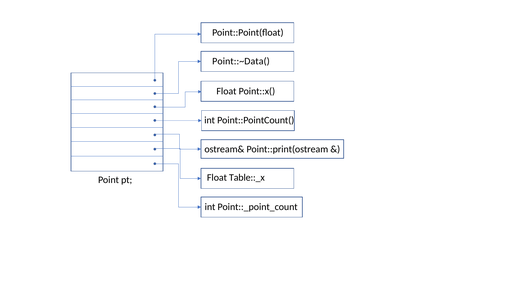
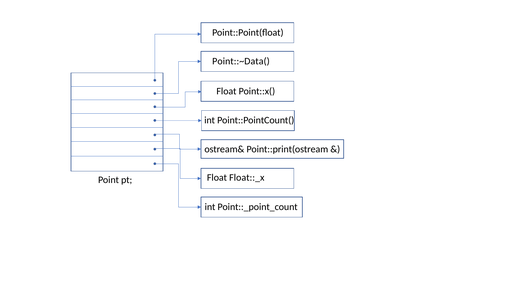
Table::_x: Table::_x -> Float::_x (247, 177)
